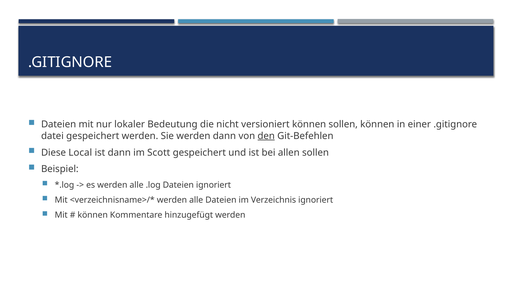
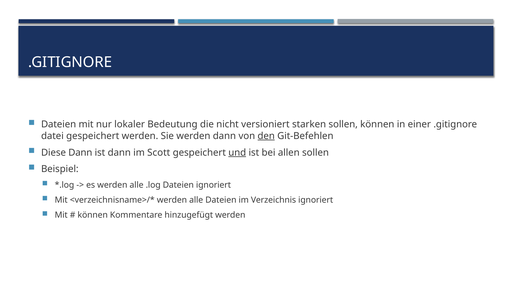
versioniert können: können -> starken (309, 124)
Diese Local: Local -> Dann (80, 153)
und underline: none -> present (237, 153)
